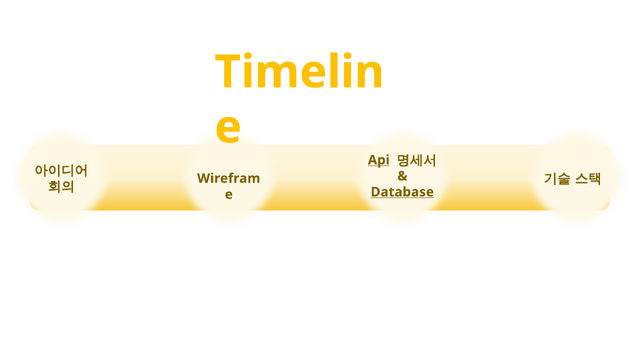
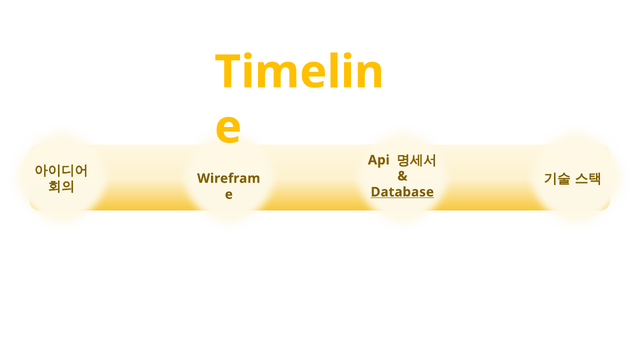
Api underline: present -> none (379, 160)
